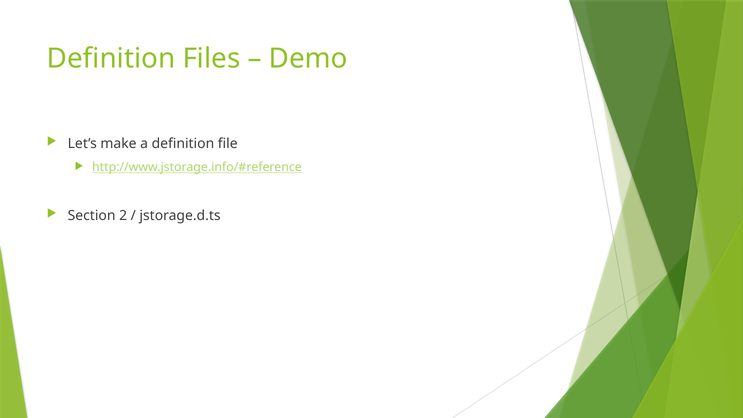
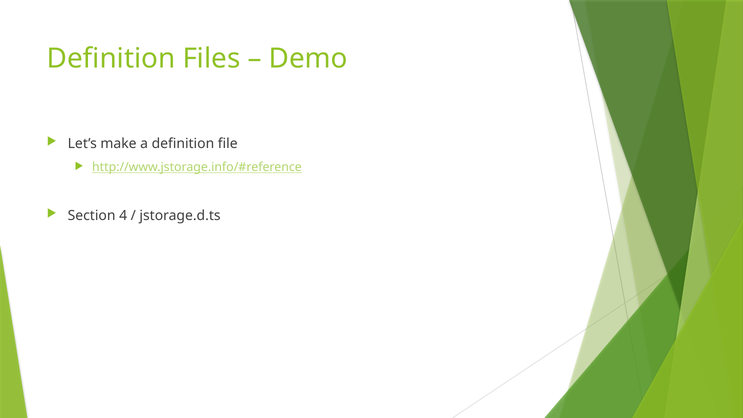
2: 2 -> 4 (123, 215)
